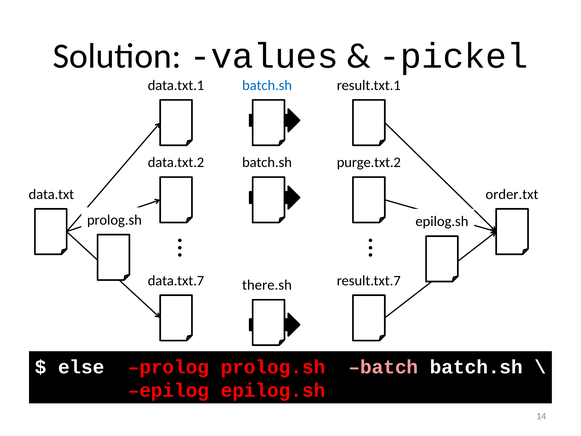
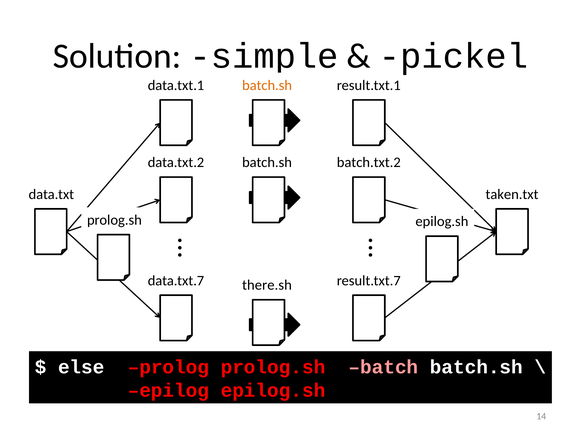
values: values -> simple (264, 56)
batch.sh colour: blue -> orange (267, 85)
purge.txt.2: purge.txt.2 -> batch.txt.2 (369, 162)
order.txt: order.txt -> taken.txt (512, 194)
